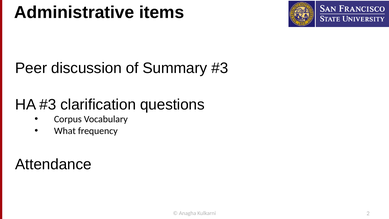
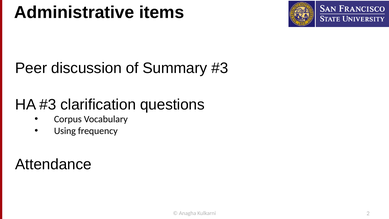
What: What -> Using (65, 131)
